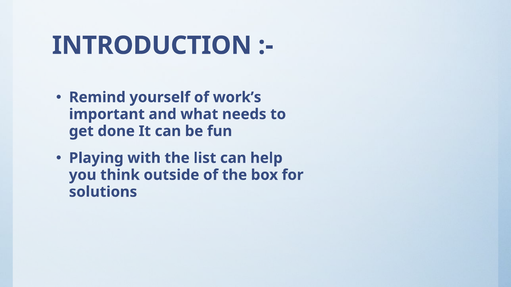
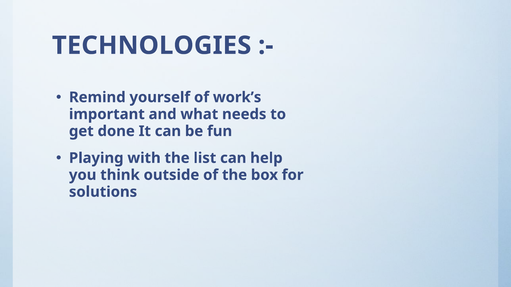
INTRODUCTION: INTRODUCTION -> TECHNOLOGIES (152, 46)
